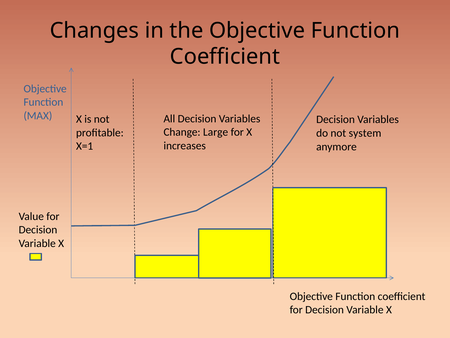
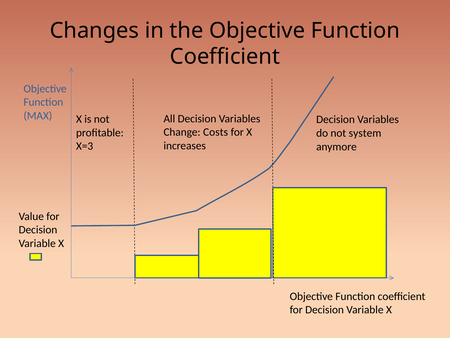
Large: Large -> Costs (216, 132)
X=1: X=1 -> X=3 (85, 146)
